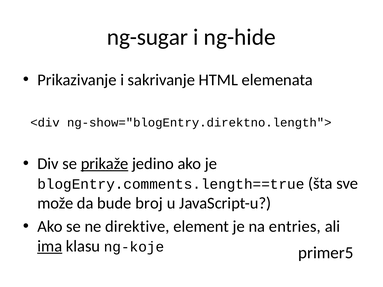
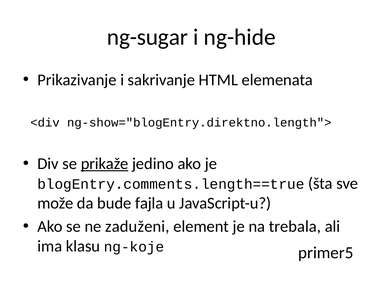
broj: broj -> fajla (149, 203)
direktive: direktive -> zaduženi (137, 227)
entries: entries -> trebala (295, 227)
ima underline: present -> none (50, 246)
